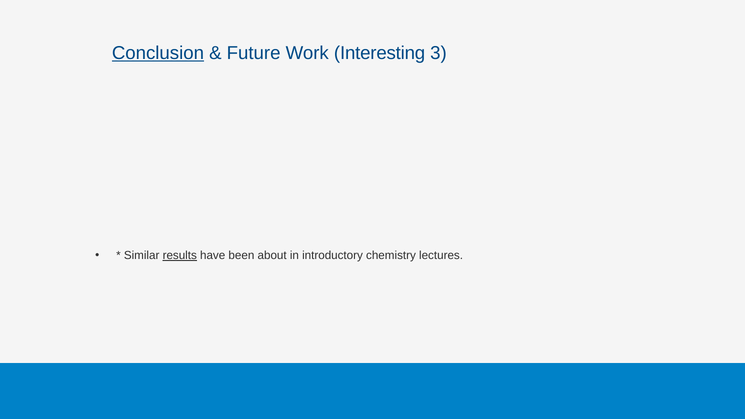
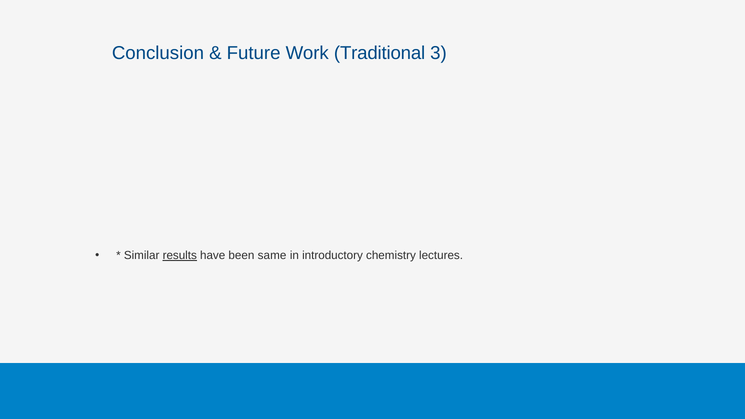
Conclusion underline: present -> none (158, 53)
Interesting: Interesting -> Traditional (380, 53)
about: about -> same (272, 255)
